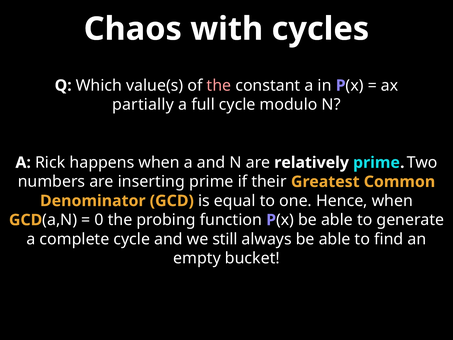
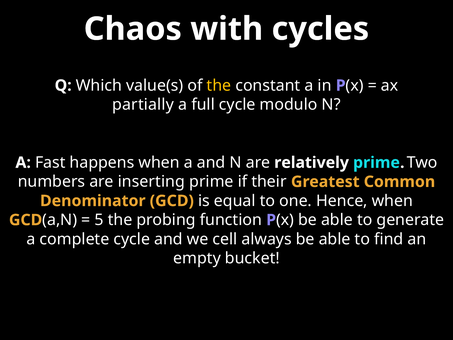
the colour: pink -> yellow (219, 85)
Rick: Rick -> Fast (50, 162)
0: 0 -> 5 (99, 220)
still: still -> cell (225, 239)
